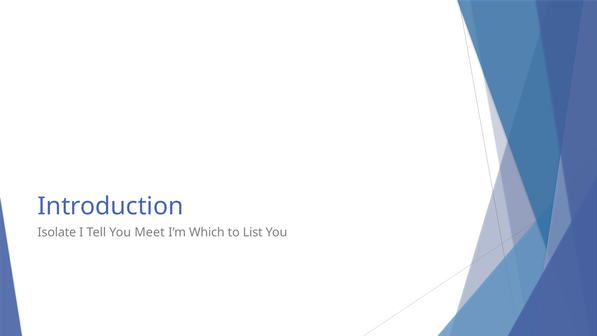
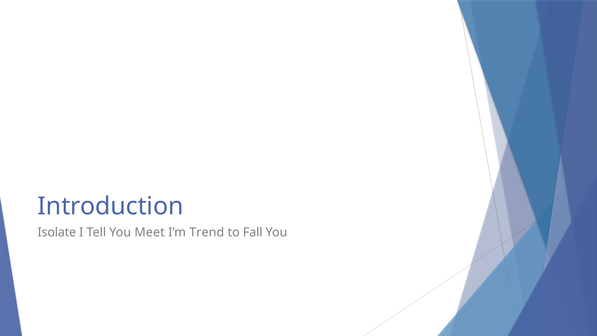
Which: Which -> Trend (207, 232)
List: List -> Fall (253, 232)
